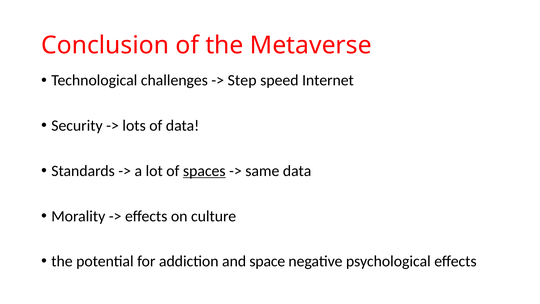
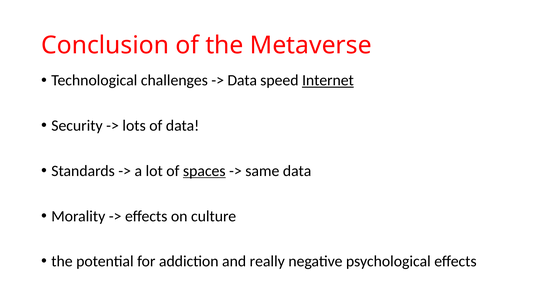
Step: Step -> Data (242, 80)
Internet underline: none -> present (328, 80)
space: space -> really (267, 261)
